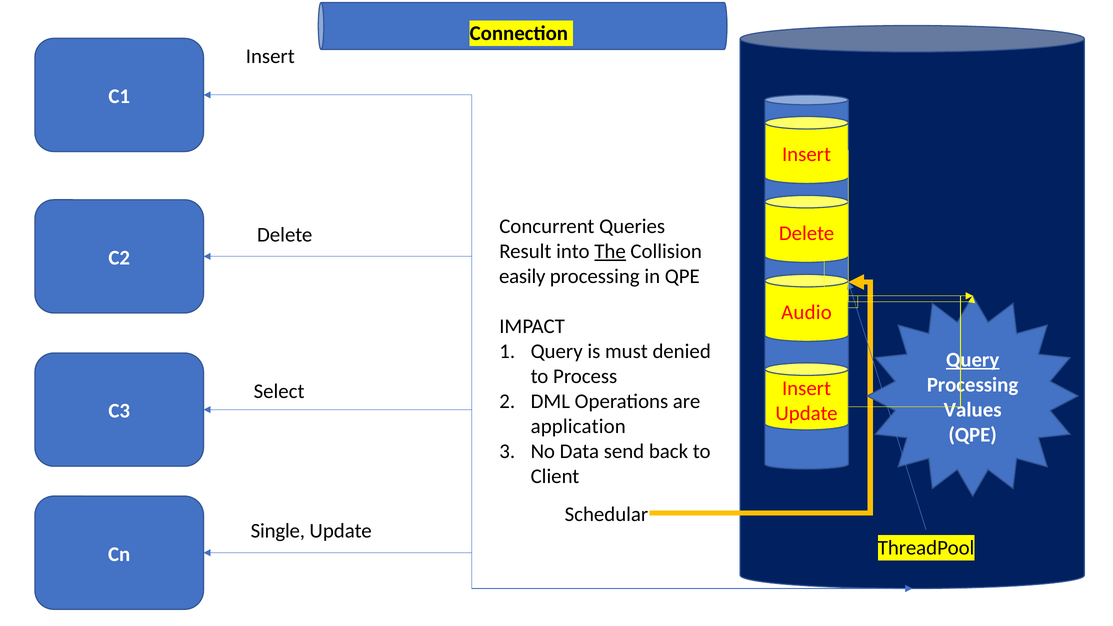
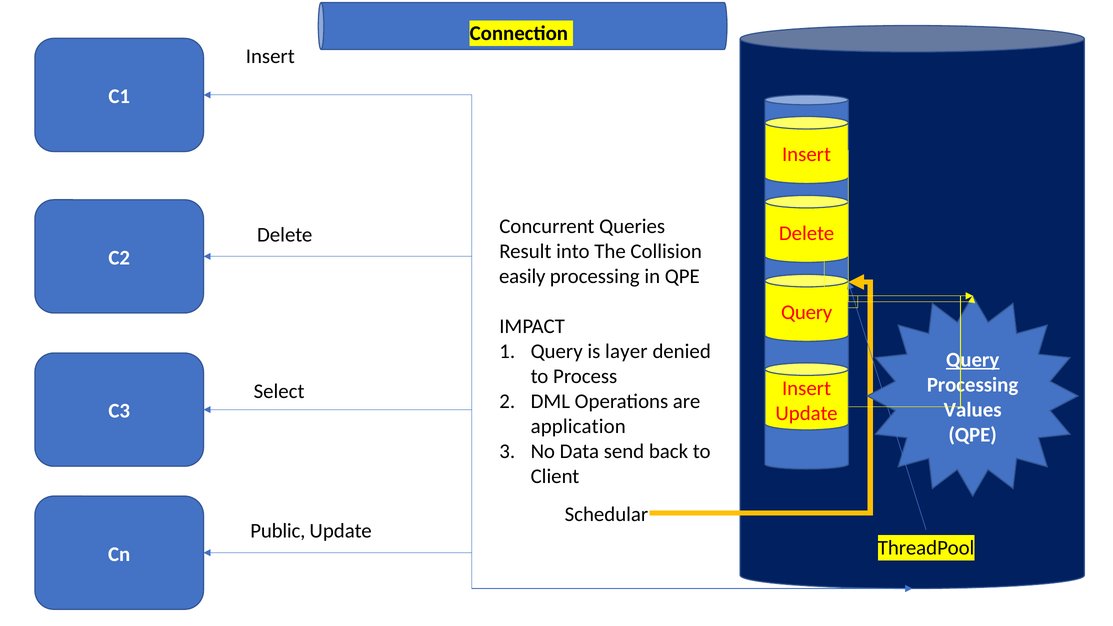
The underline: present -> none (610, 251)
Audio: Audio -> Query (807, 312)
must: must -> layer (626, 351)
Single: Single -> Public (278, 531)
